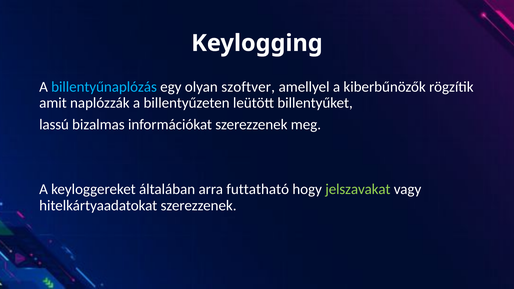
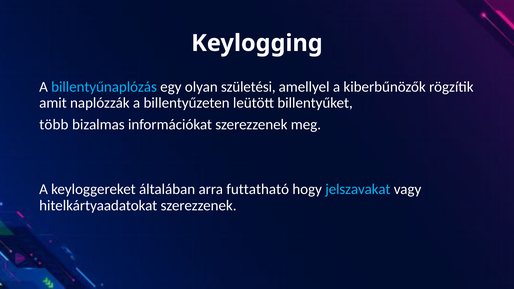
szoftver: szoftver -> születési (248, 87)
lassú: lassú -> több (54, 125)
jelszavakat colour: light green -> light blue (358, 189)
